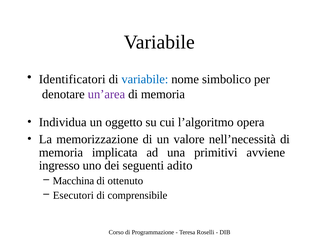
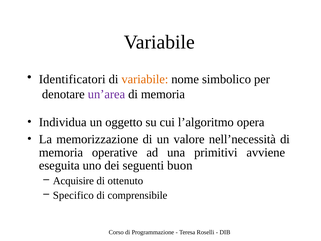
variabile colour: blue -> orange (145, 79)
implicata: implicata -> operative (115, 152)
ingresso: ingresso -> eseguita (59, 165)
adito: adito -> buon (180, 165)
Macchina: Macchina -> Acquisire (73, 181)
Esecutori: Esecutori -> Specifico (73, 195)
